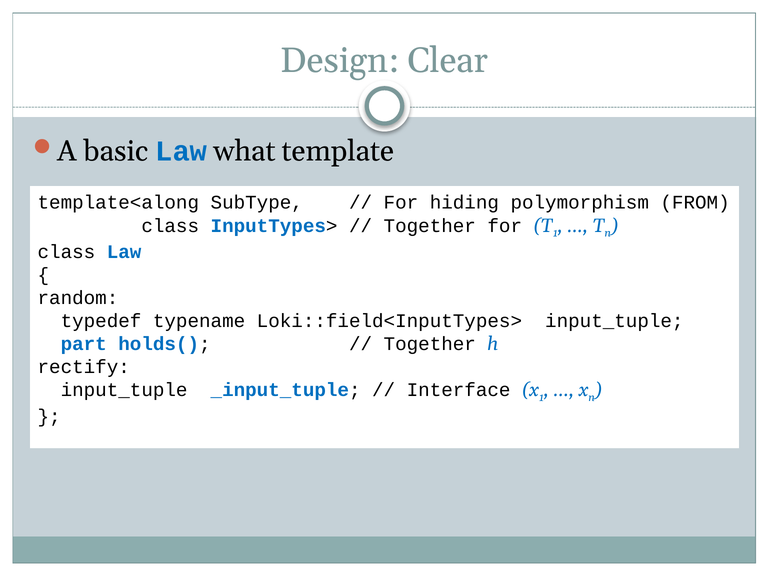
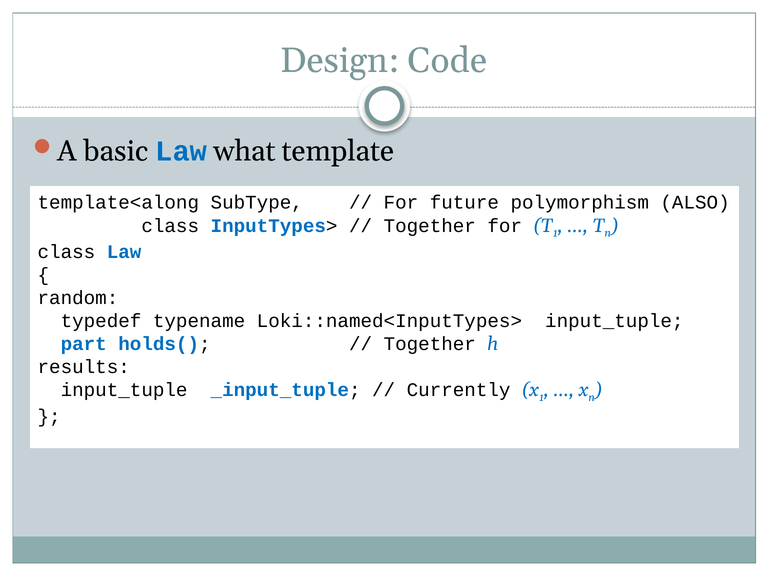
Clear: Clear -> Code (448, 61)
hiding: hiding -> future (464, 203)
FROM: FROM -> ALSO (695, 203)
Loki::field<InputTypes>: Loki::field<InputTypes> -> Loki::named<InputTypes> (389, 321)
rectify: rectify -> results (84, 368)
Interface: Interface -> Currently (459, 391)
